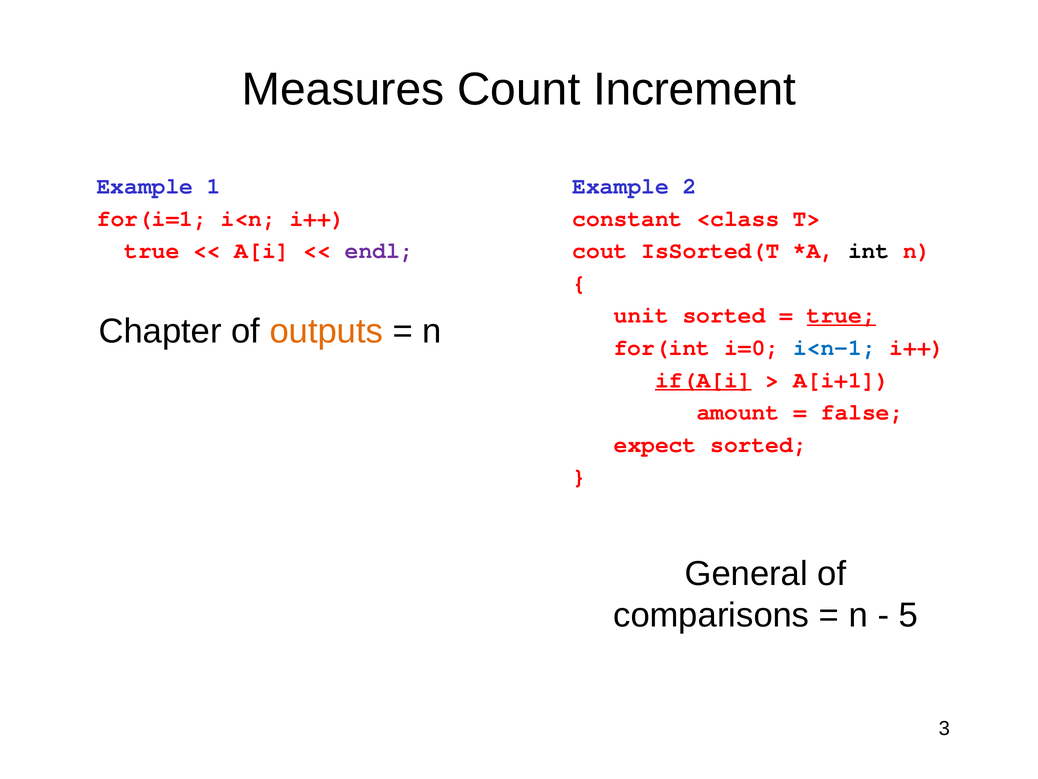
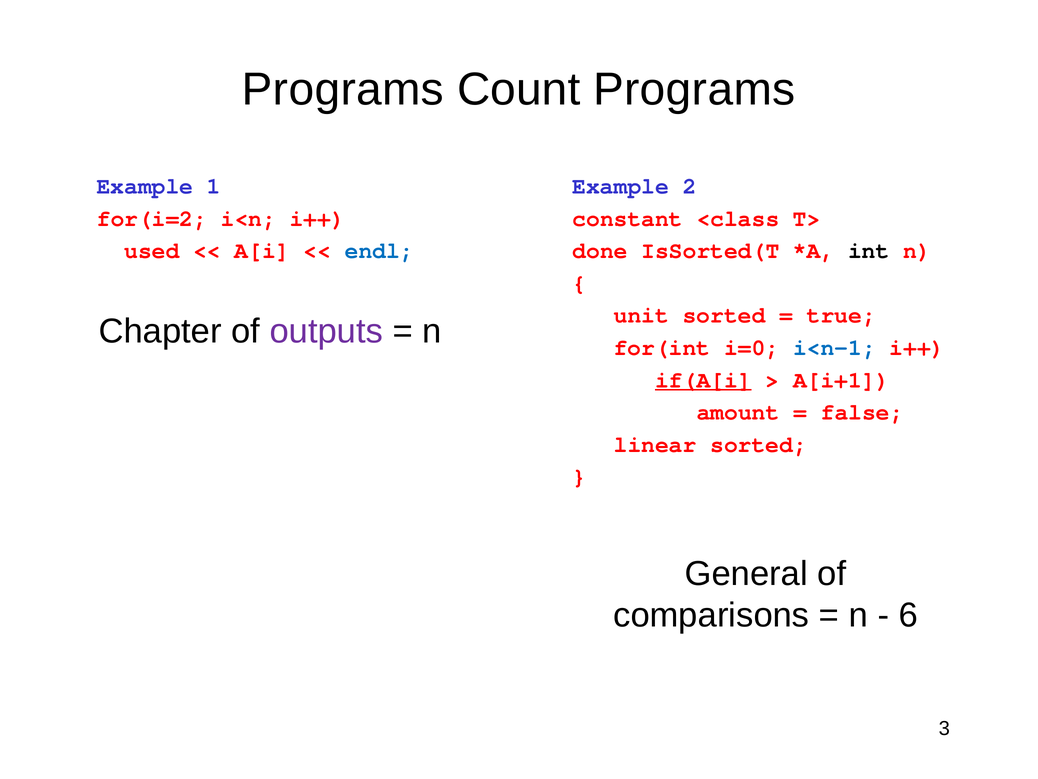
Measures: Measures -> Programs (343, 90)
Count Increment: Increment -> Programs (694, 90)
for(i=1: for(i=1 -> for(i=2 (152, 218)
cout: cout -> done (600, 251)
true: true -> used (152, 251)
endl colour: purple -> blue (379, 251)
true underline: present -> none (841, 315)
outputs colour: orange -> purple (326, 331)
expect: expect -> linear (655, 444)
5: 5 -> 6 (908, 615)
